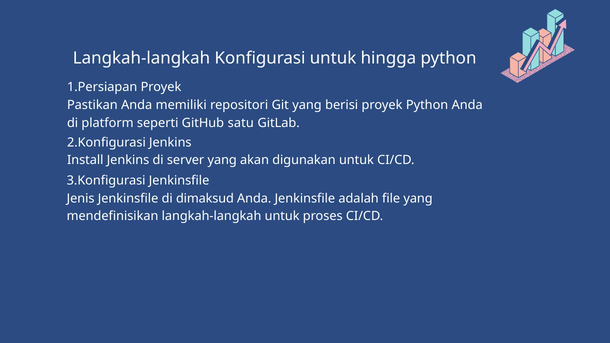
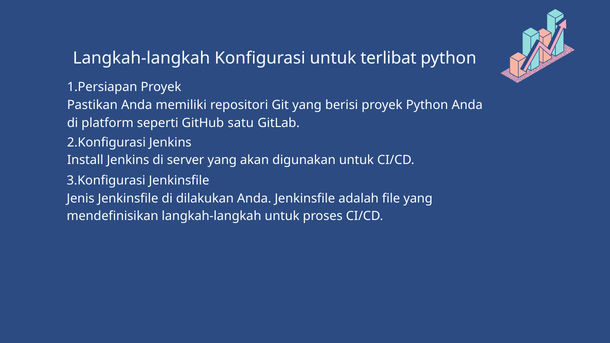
hingga: hingga -> terlibat (388, 58)
dimaksud: dimaksud -> dilakukan (205, 198)
